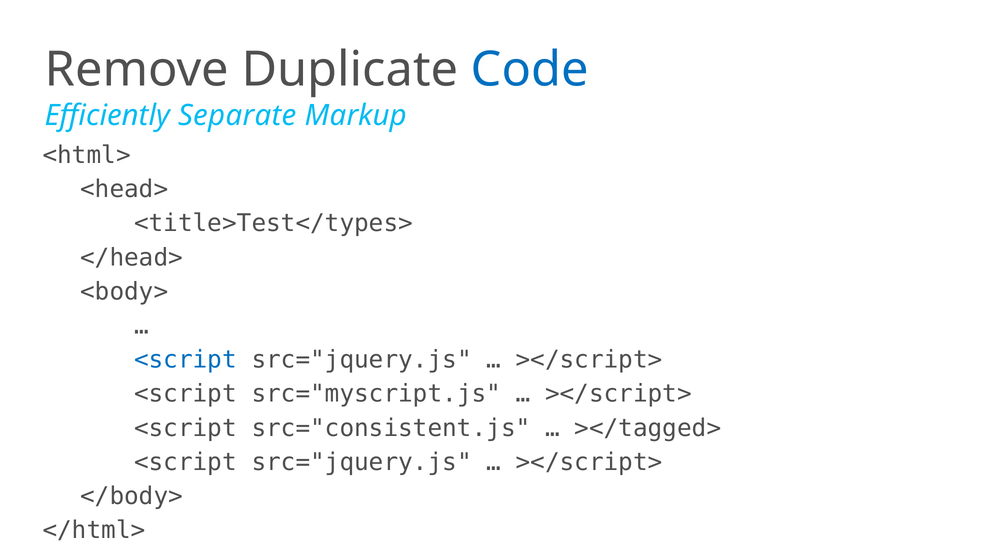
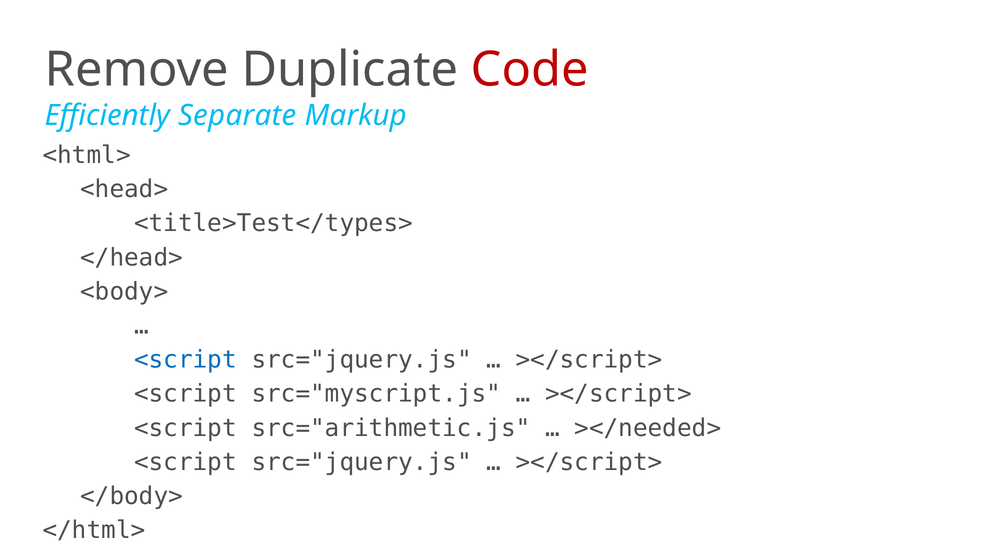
Code colour: blue -> red (530, 70)
src="consistent.js: src="consistent.js -> src="arithmetic.js (391, 428)
></tagged>: ></tagged> -> ></needed> (648, 428)
